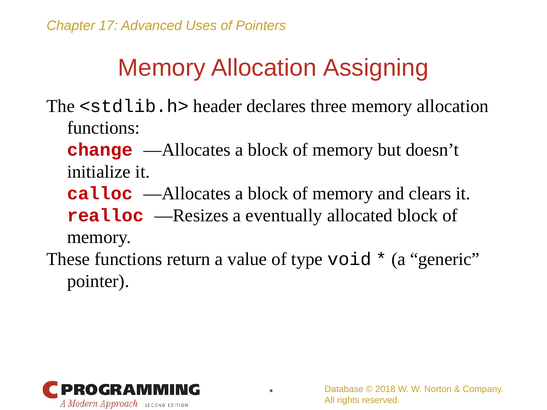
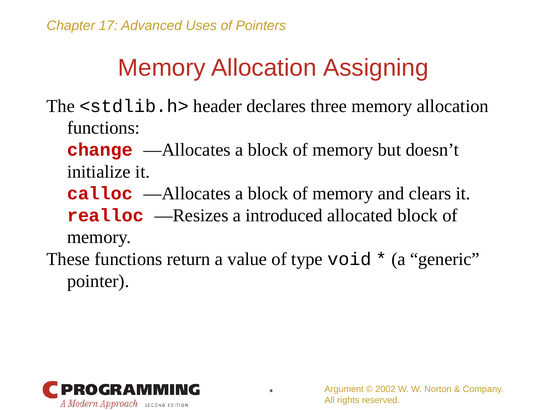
eventually: eventually -> introduced (284, 216)
Database: Database -> Argument (344, 389)
2018: 2018 -> 2002 (385, 389)
